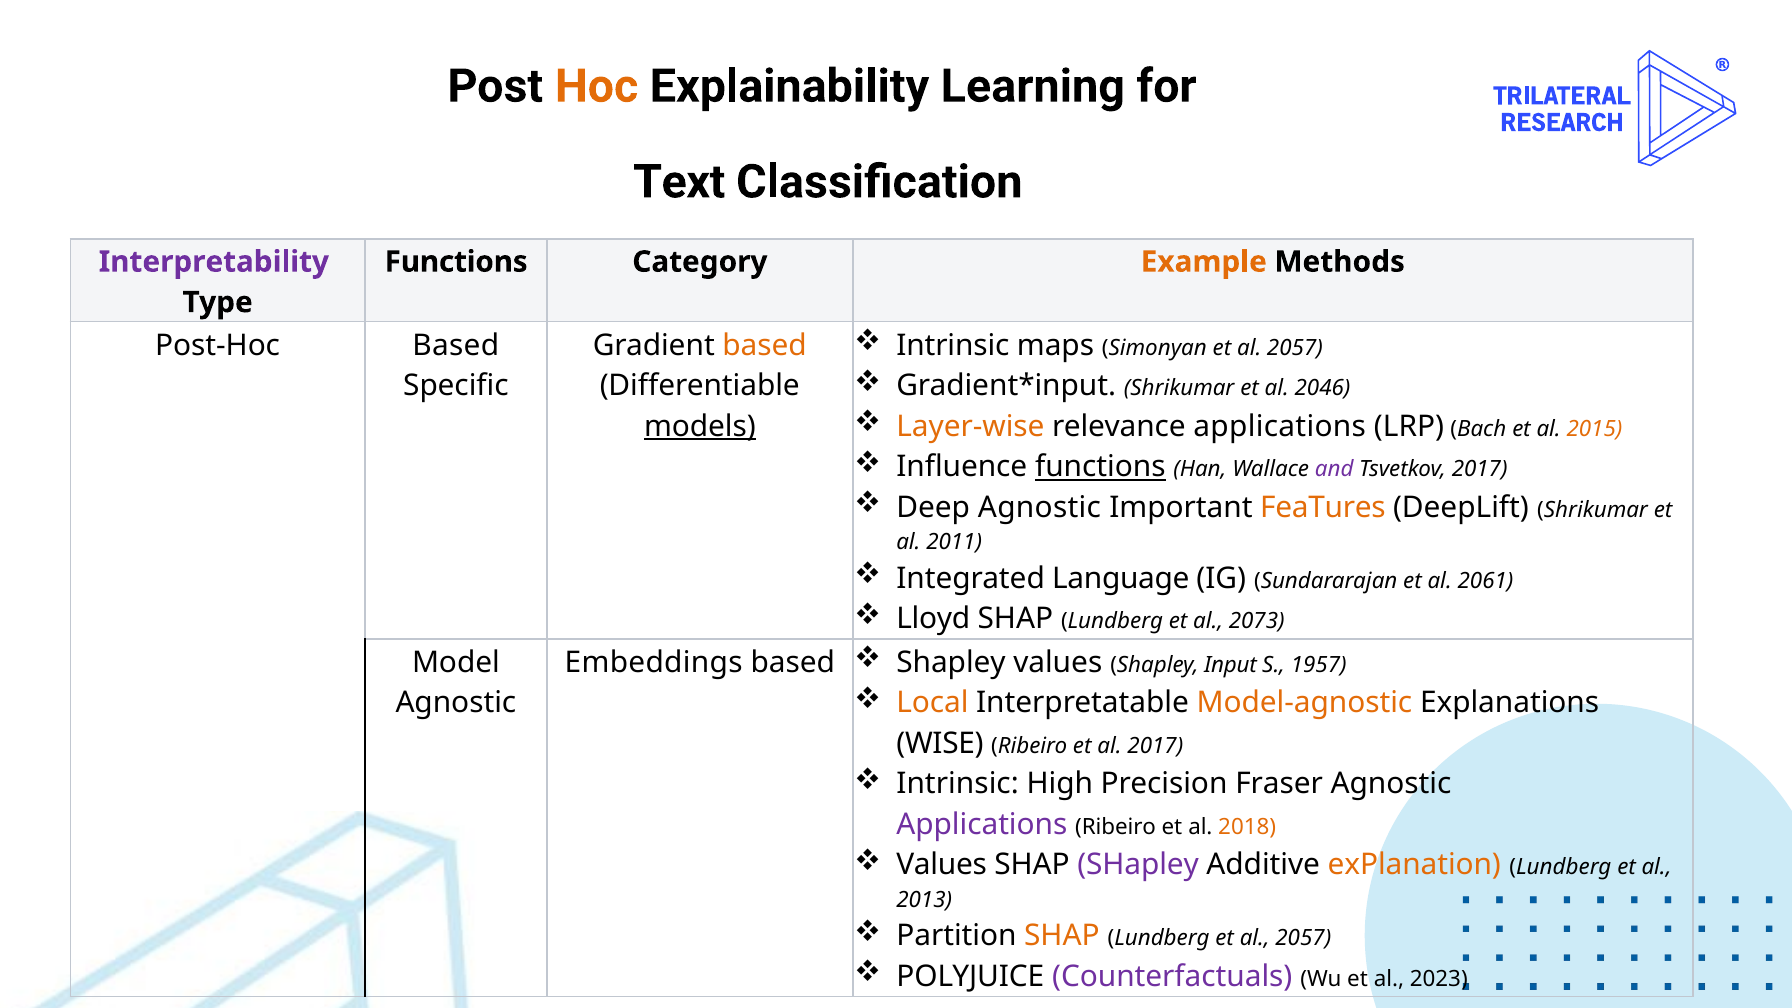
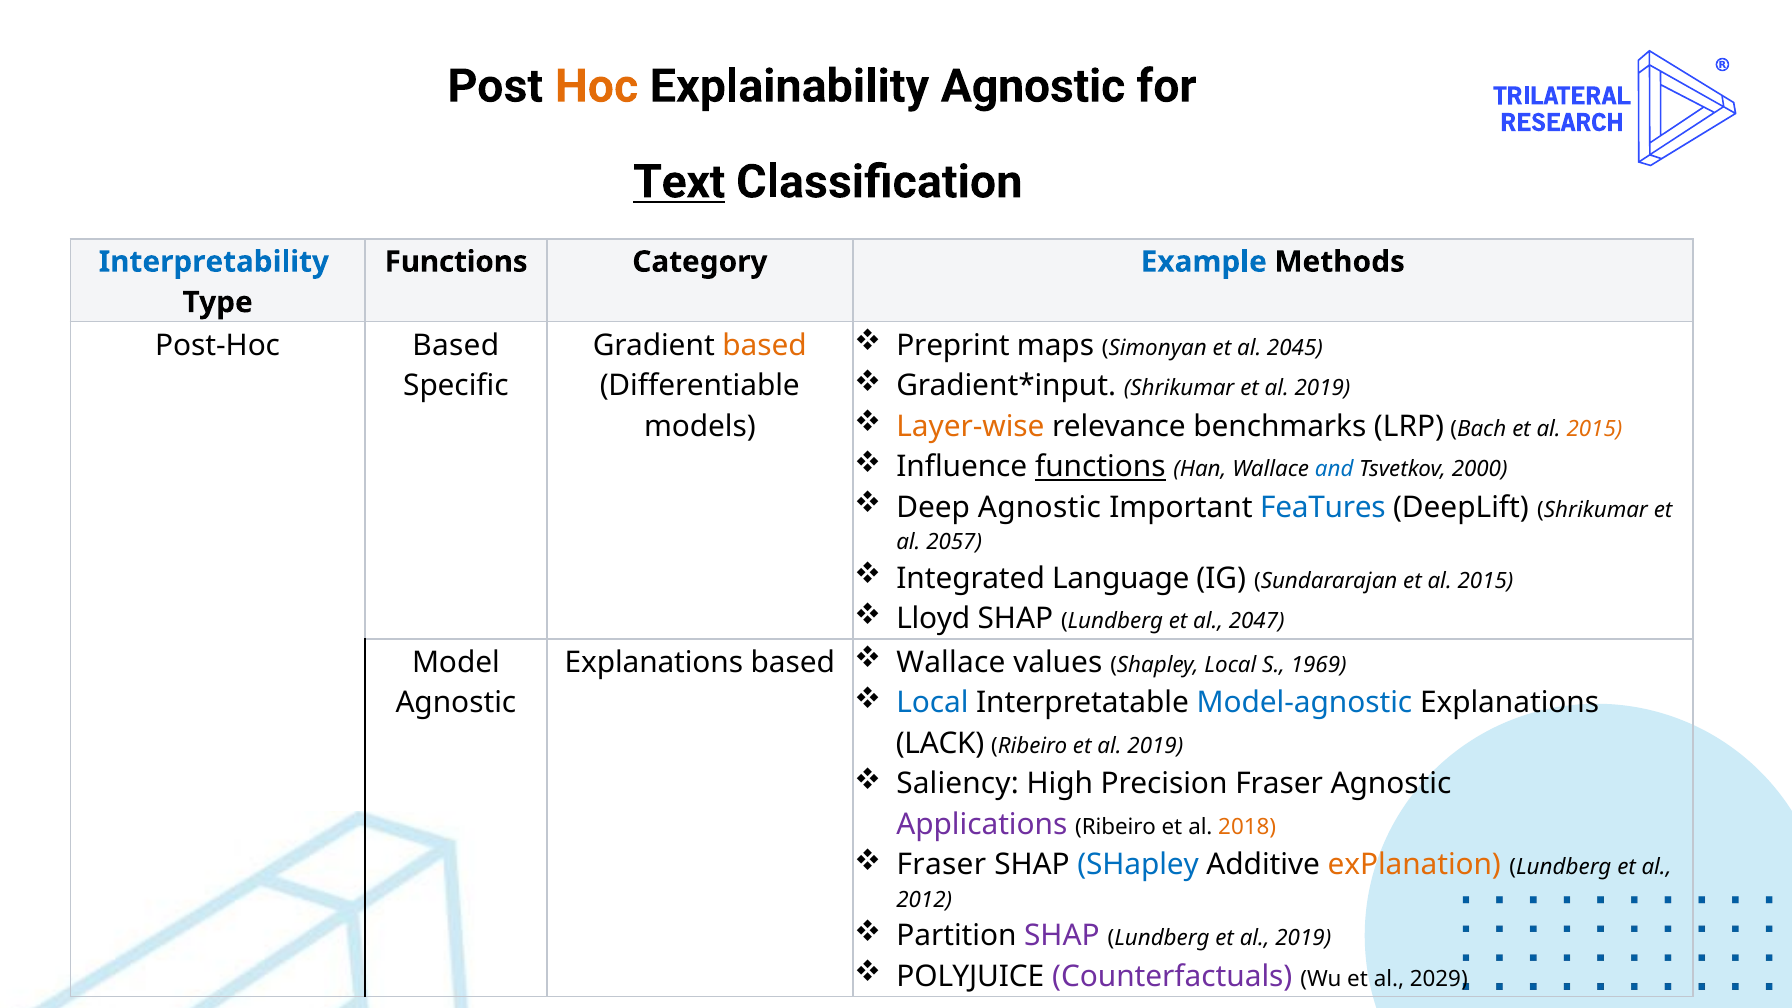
Explainability Learning: Learning -> Agnostic (1033, 86)
Text underline: none -> present (679, 182)
Interpretability colour: purple -> blue (214, 262)
Example colour: orange -> blue (1204, 262)
Intrinsic: Intrinsic -> Preprint (953, 345)
Simonyan et al 2057: 2057 -> 2045 (1295, 348)
Shrikumar et al 2046: 2046 -> 2019 (1323, 388)
relevance applications: applications -> benchmarks (1280, 426)
models underline: present -> none (700, 426)
and colour: purple -> blue (1334, 469)
Tsvetkov 2017: 2017 -> 2000 (1480, 469)
FeaTures colour: orange -> blue (1323, 507)
2011: 2011 -> 2057 (954, 543)
Sundararajan et al 2061: 2061 -> 2015 (1486, 581)
2073: 2073 -> 2047 (1257, 621)
Embeddings: Embeddings -> Explanations (654, 662)
Shapley: Shapley -> Wallace (951, 662)
Shapley Input: Input -> Local (1230, 665)
1957: 1957 -> 1969 (1319, 665)
Local colour: orange -> blue (932, 703)
Model-agnostic colour: orange -> blue (1304, 703)
WISE: WISE -> LACK (940, 743)
Ribeiro et al 2017: 2017 -> 2019 (1155, 746)
Intrinsic: Intrinsic -> Saliency (958, 784)
Values: Values -> Fraser (941, 865)
SHapley colour: purple -> blue (1138, 865)
2013: 2013 -> 2012 (924, 900)
SHAP colour: orange -> purple (1062, 936)
Lundberg et al 2057: 2057 -> 2019 (1303, 938)
2023: 2023 -> 2029 (1439, 979)
